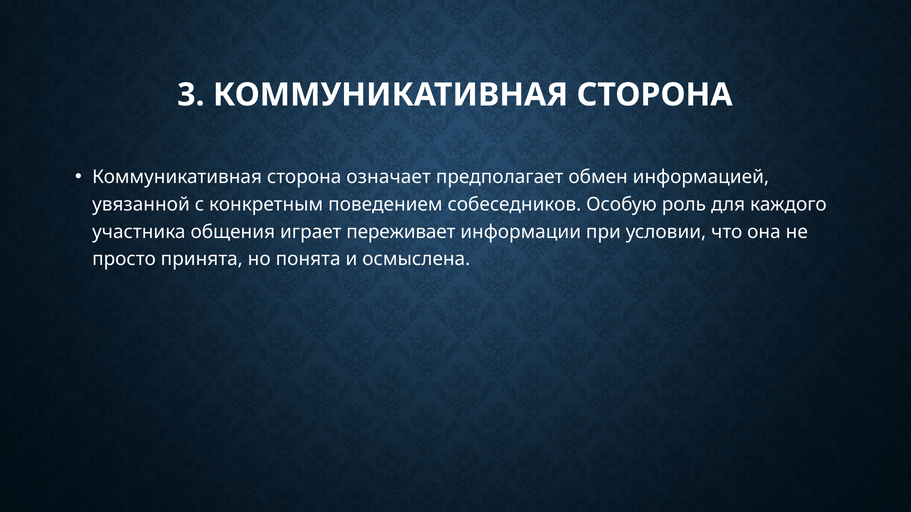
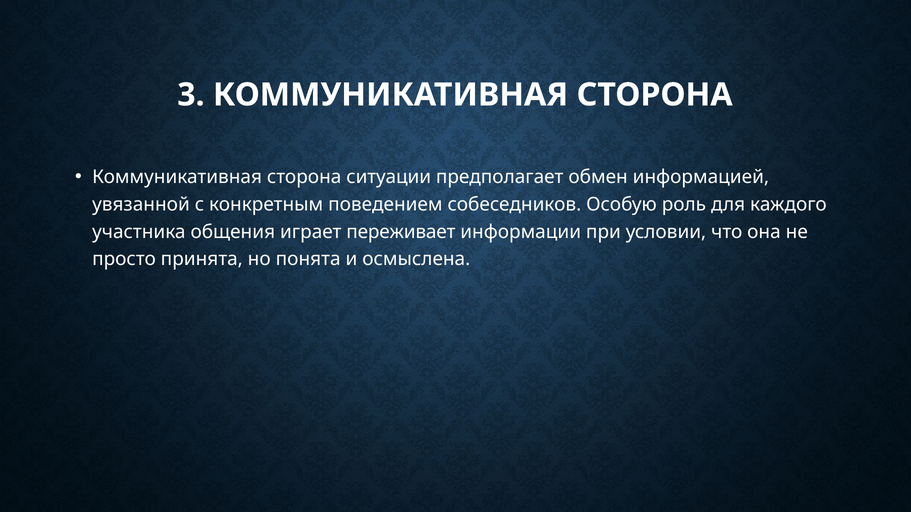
означает: означает -> ситуации (389, 177)
